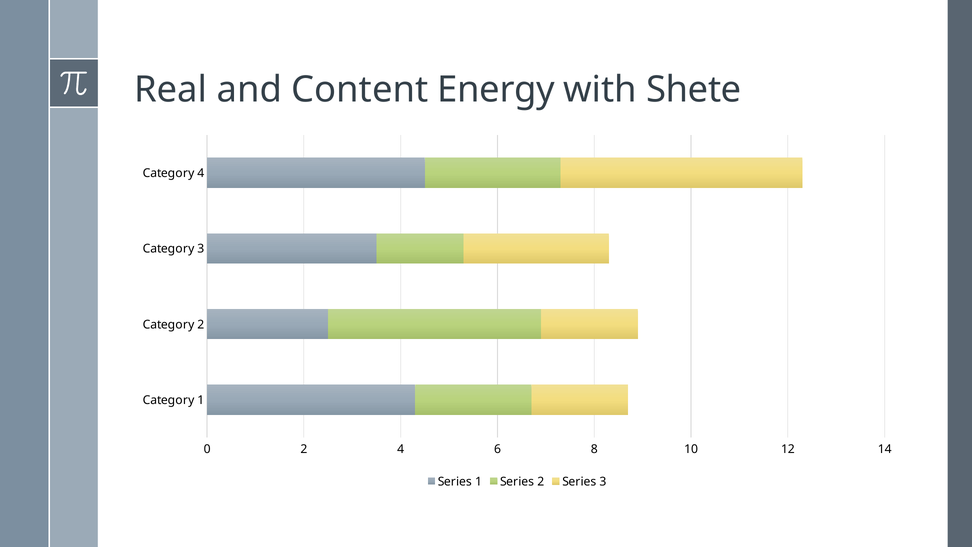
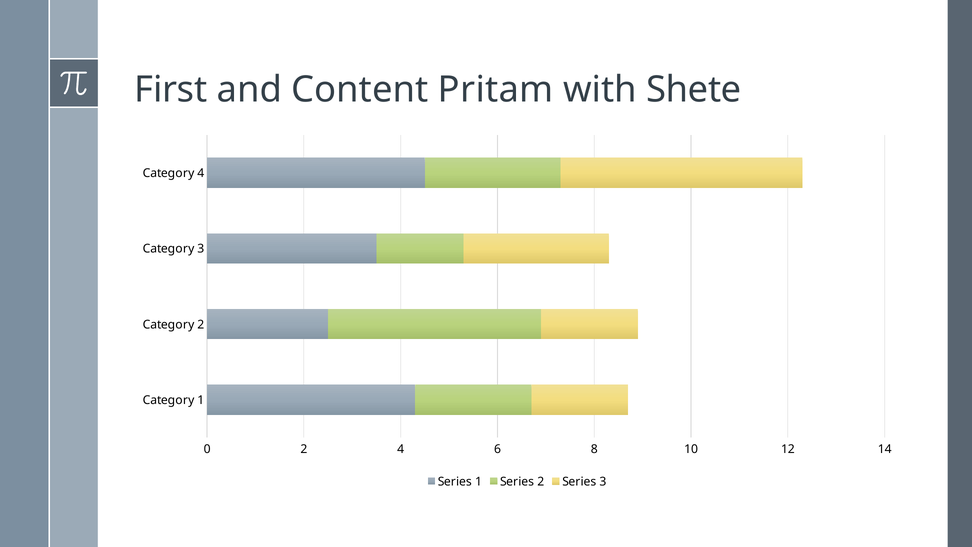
Real: Real -> First (171, 89)
Energy: Energy -> Pritam (496, 89)
